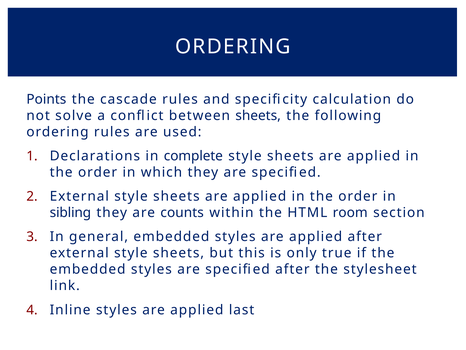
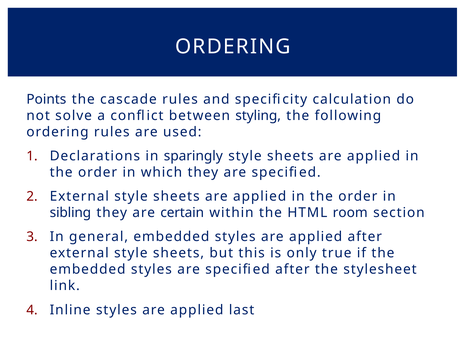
between sheets: sheets -> styling (258, 115)
complete: complete -> sparingly (193, 156)
counts: counts -> certain (182, 212)
